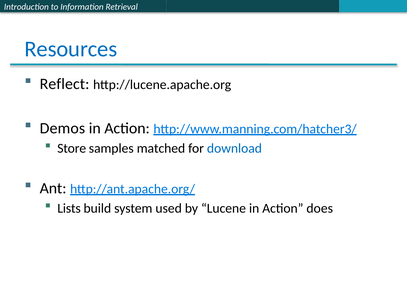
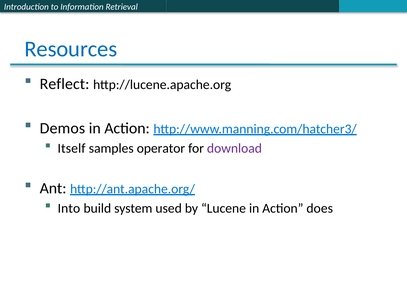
Store: Store -> Itself (72, 148)
matched: matched -> operator (161, 148)
download colour: blue -> purple (234, 148)
Lists: Lists -> Into (69, 209)
